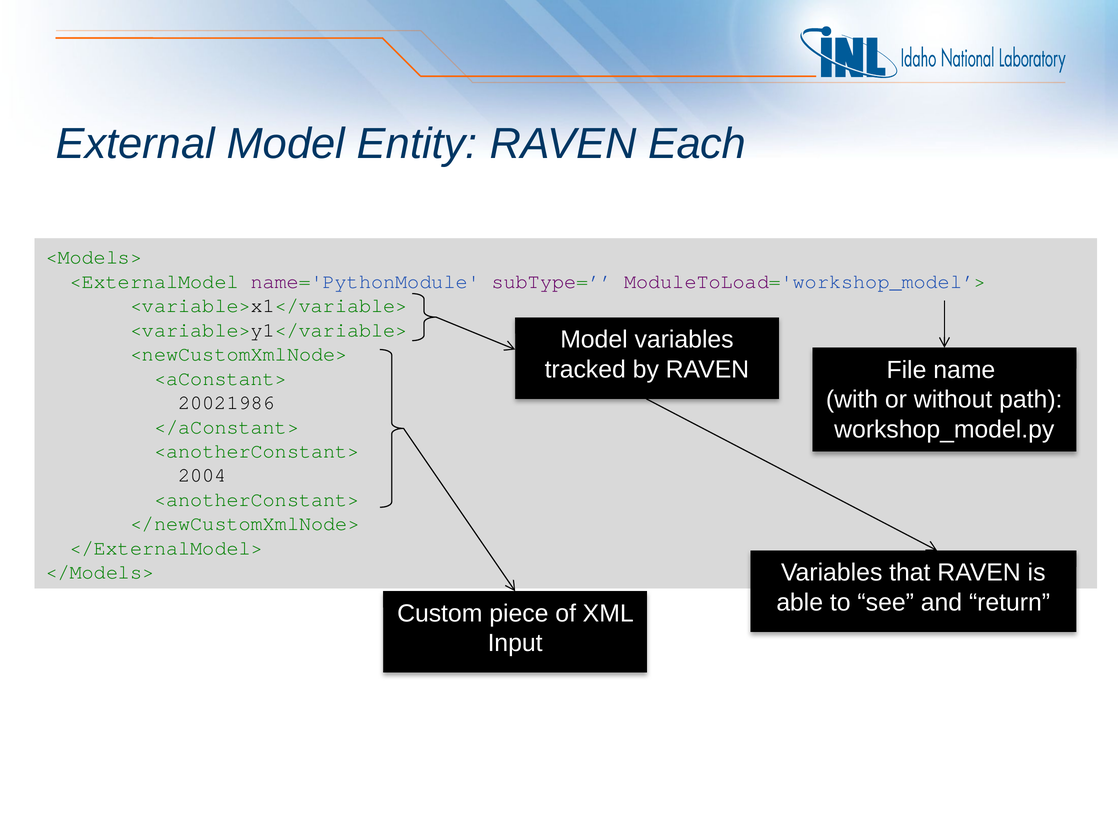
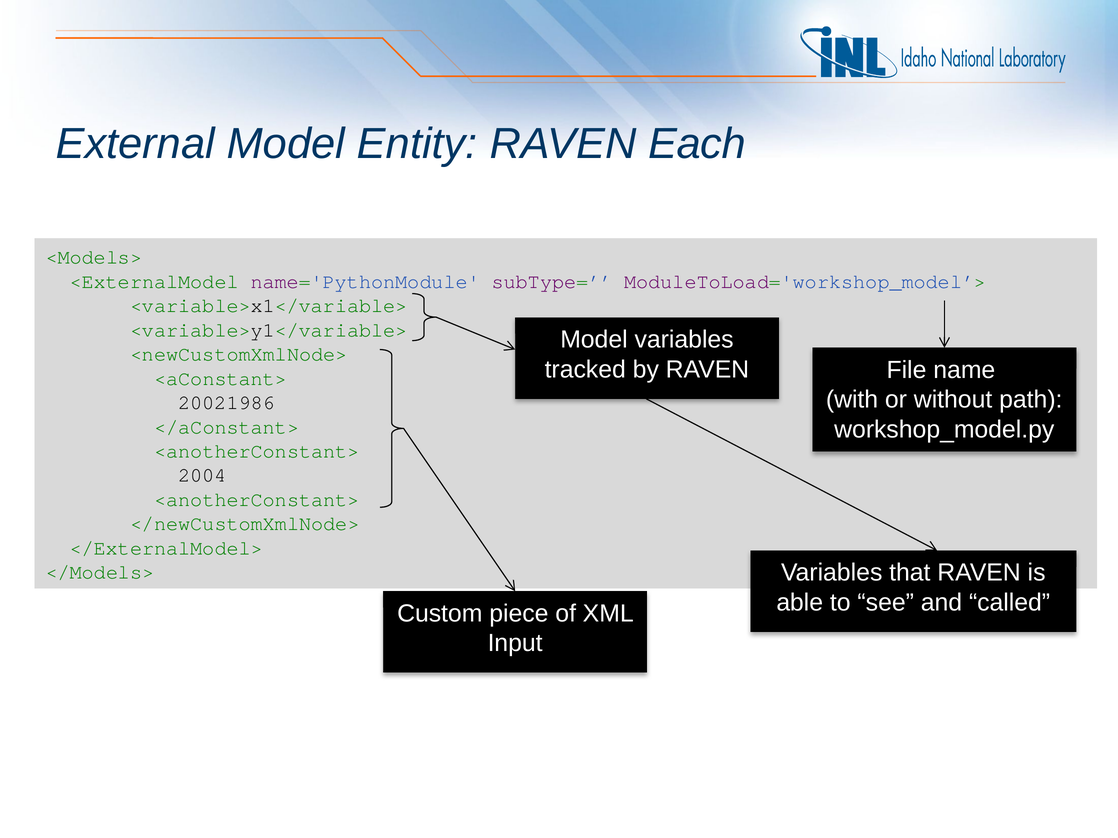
return: return -> called (1010, 603)
